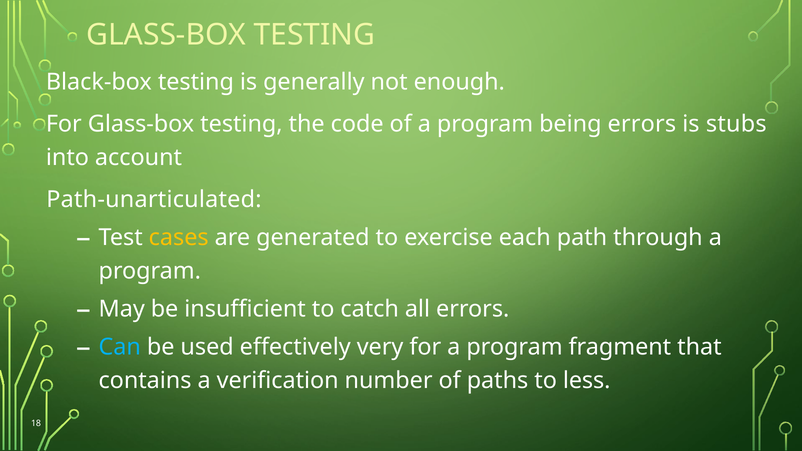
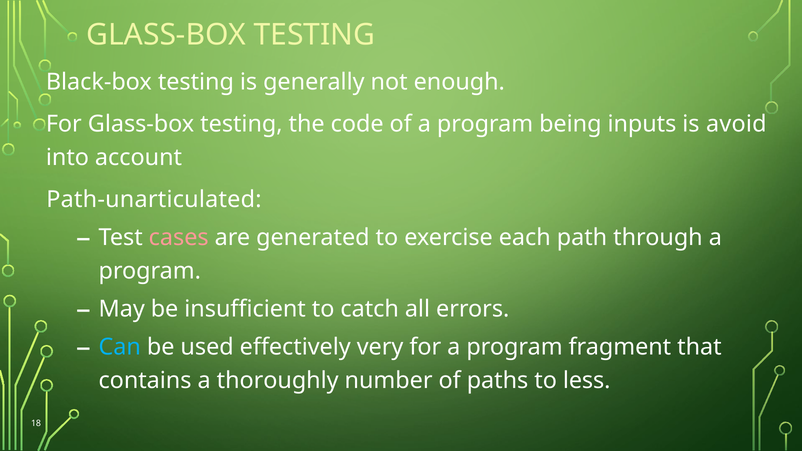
being errors: errors -> inputs (642, 124)
stubs: stubs -> avoid (736, 124)
cases colour: yellow -> pink (179, 238)
verification: verification -> thoroughly (278, 381)
